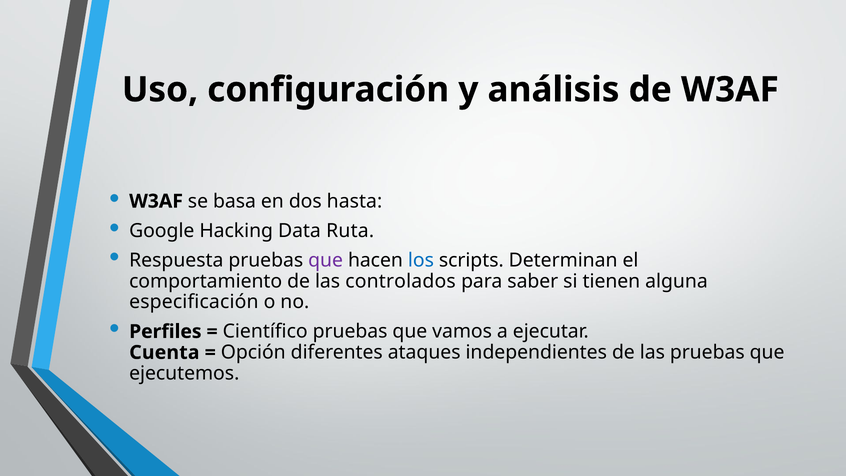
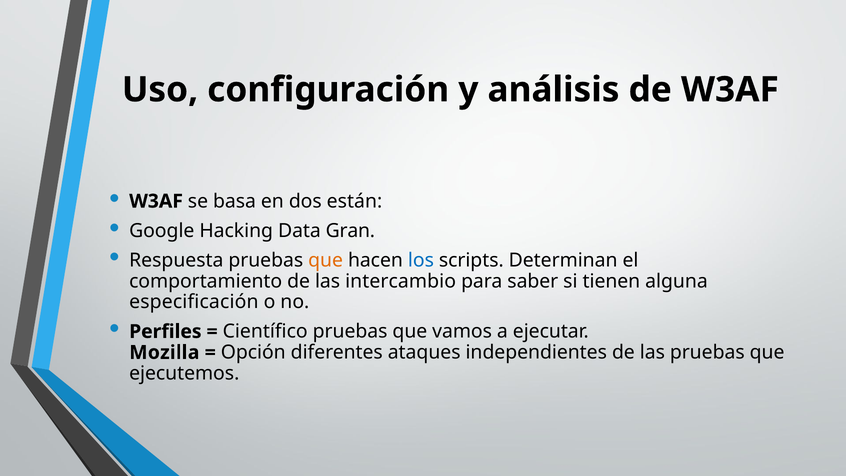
hasta: hasta -> están (354, 201)
Ruta: Ruta -> Gran (350, 231)
que colour: purple -> orange (326, 260)
controlados: controlados -> intercambio (401, 281)
Cuenta: Cuenta -> Mozilla (164, 352)
